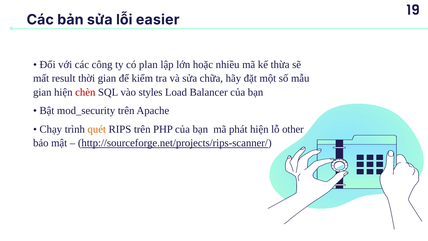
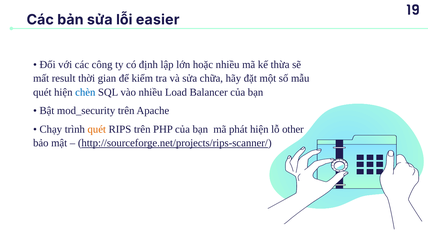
plan: plan -> định (148, 65)
gian: gian -> quét (42, 92)
chèn colour: red -> blue (85, 92)
vào styles: styles -> nhiều (150, 92)
